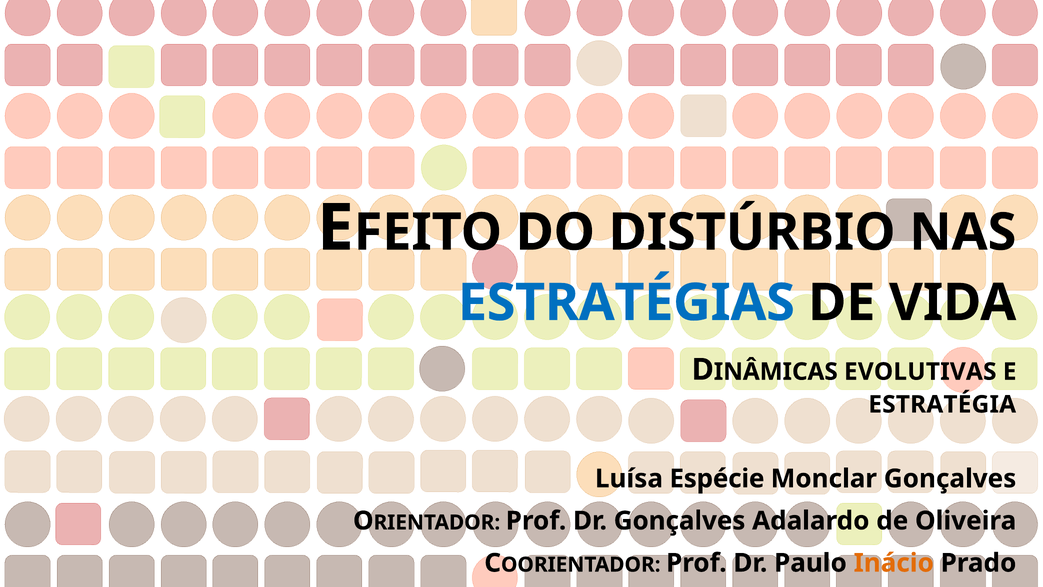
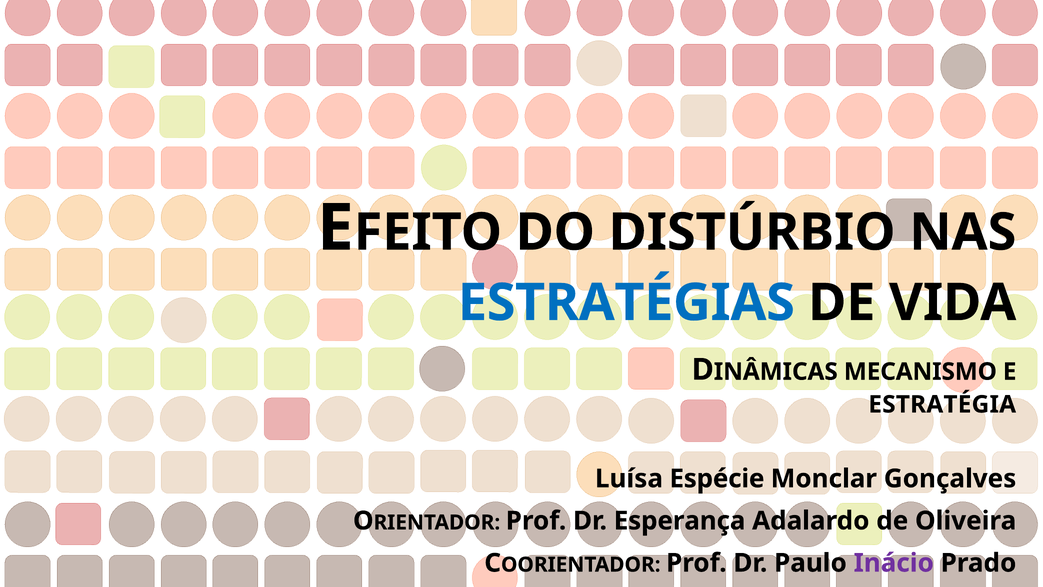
EVOLUTIVAS: EVOLUTIVAS -> MECANISMO (920, 372)
Dr Gonçalves: Gonçalves -> Esperança (680, 521)
Inácio colour: orange -> purple (894, 563)
